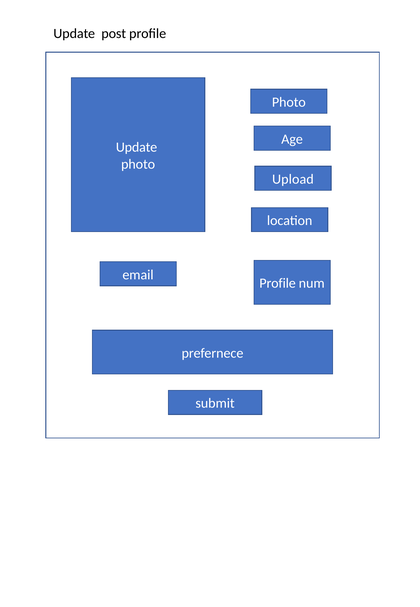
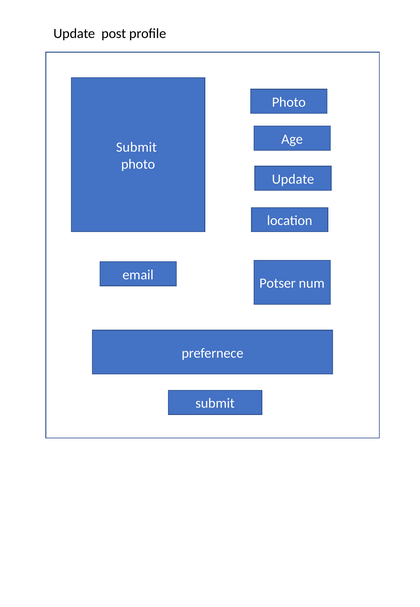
Update: Update -> Submit (136, 147)
Upload: Upload -> Update (293, 179)
Profile: Profile -> Potser (278, 283)
